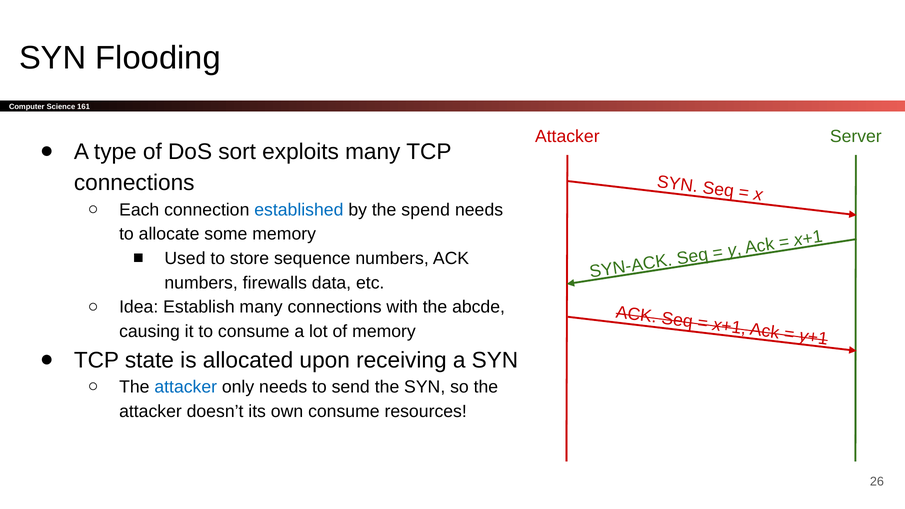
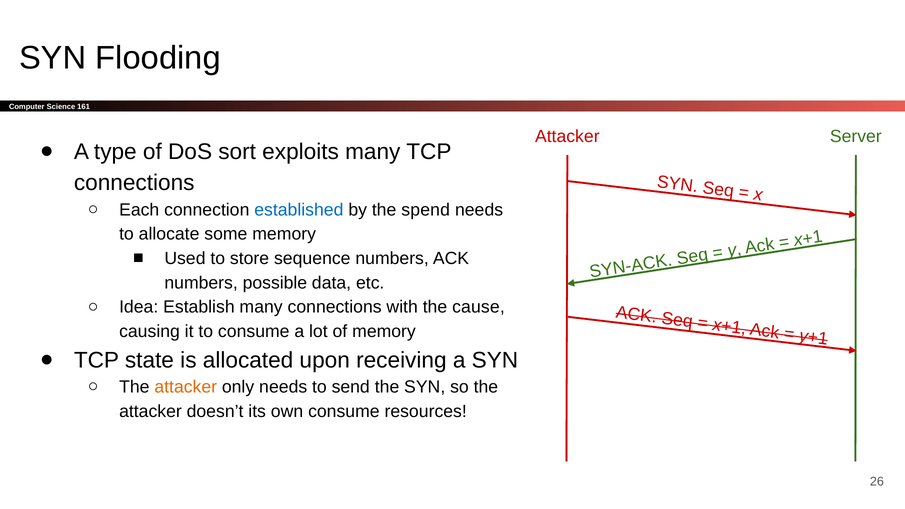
firewalls: firewalls -> possible (275, 283)
abcde: abcde -> cause (478, 307)
attacker colour: blue -> orange (186, 387)
